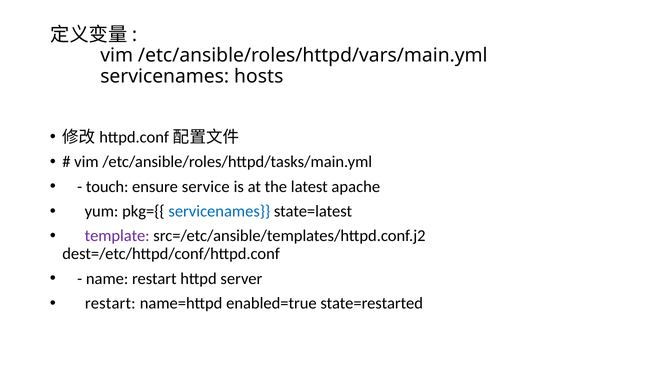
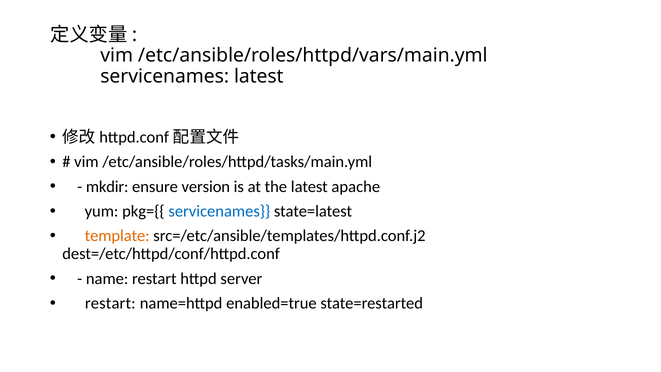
servicenames hosts: hosts -> latest (259, 76)
touch: touch -> mkdir (107, 186)
service: service -> version (206, 186)
template colour: purple -> orange (117, 236)
